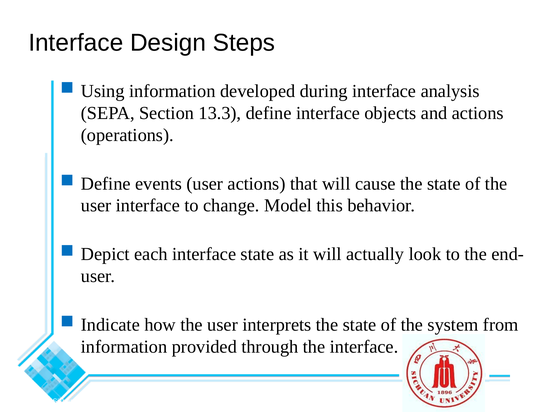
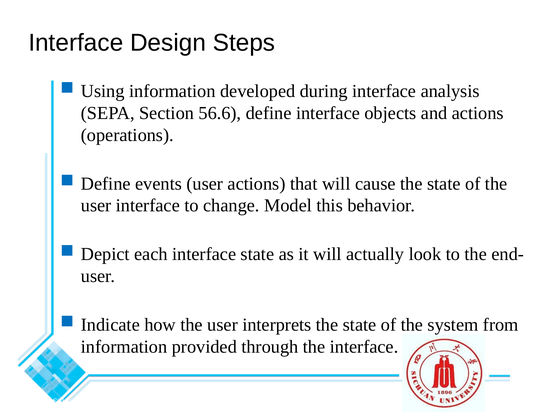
13.3: 13.3 -> 56.6 (220, 113)
